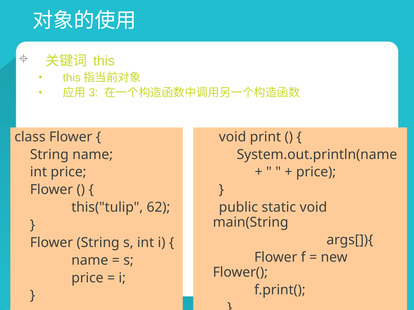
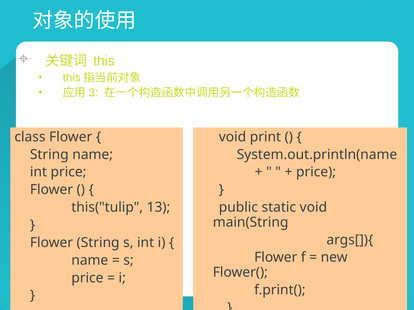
62: 62 -> 13 (158, 208)
